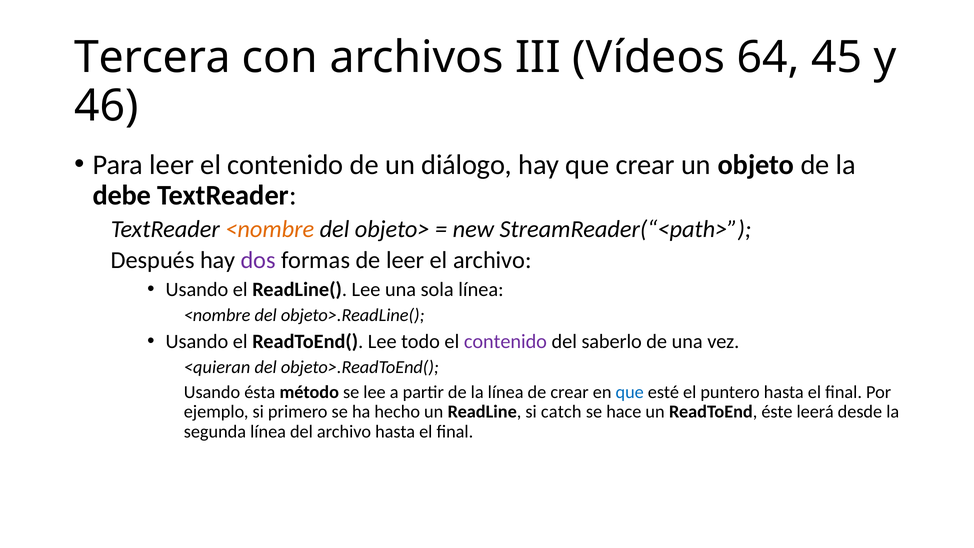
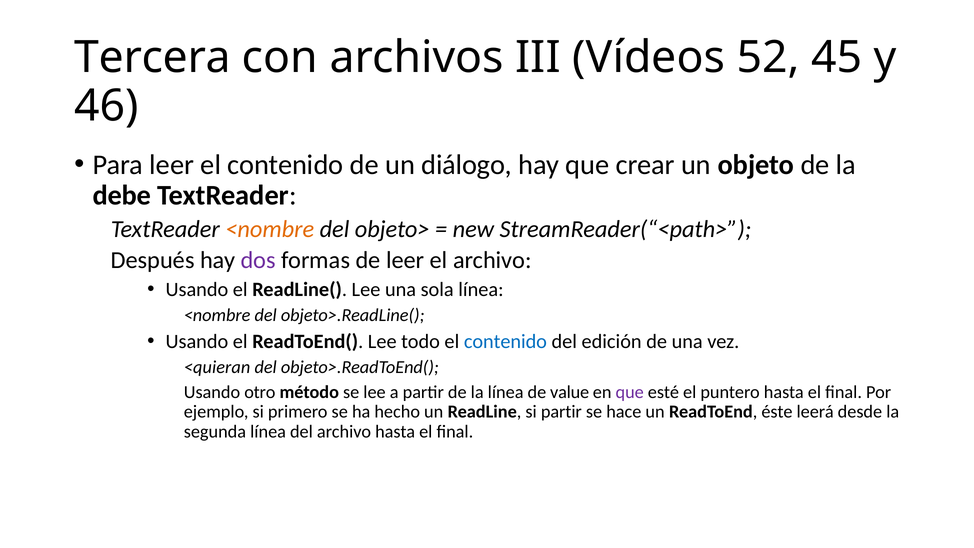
64: 64 -> 52 (768, 58)
contenido colour: purple -> blue (505, 341)
saberlo: saberlo -> edición (612, 341)
ésta: ésta -> otro (260, 392)
de crear: crear -> value (570, 392)
que colour: blue -> purple (630, 392)
si catch: catch -> partir (561, 412)
